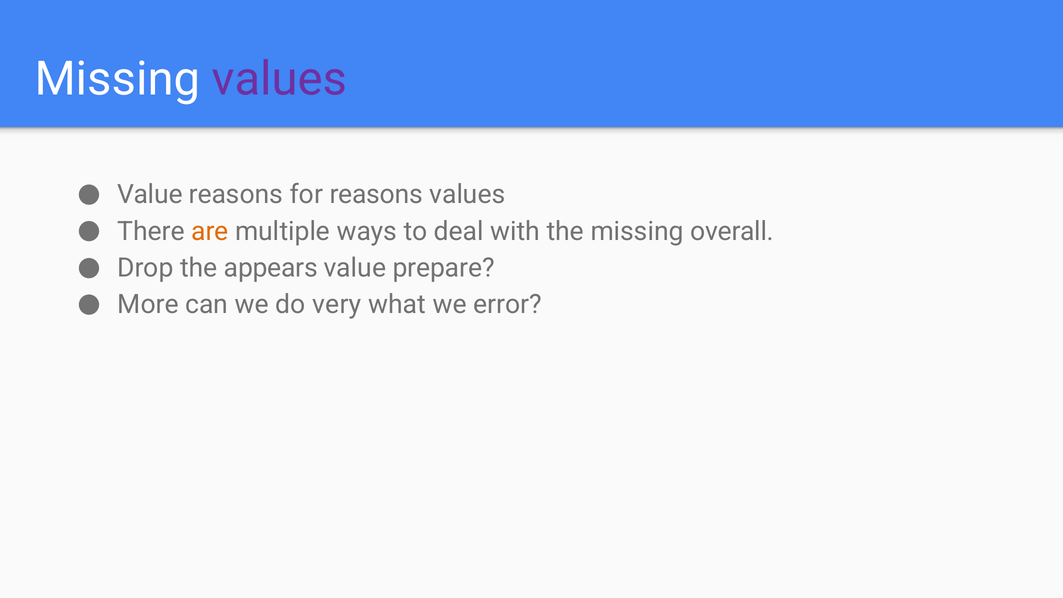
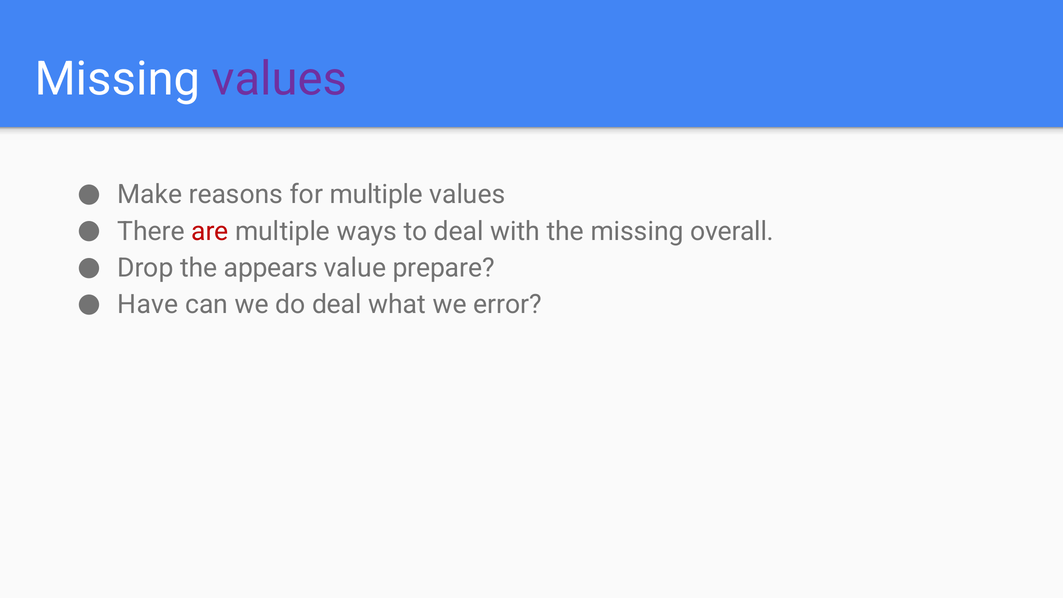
Value: Value -> Make (150, 195)
for reasons: reasons -> multiple (376, 195)
are colour: orange -> red (210, 231)
More: More -> Have (148, 305)
do very: very -> deal (337, 305)
